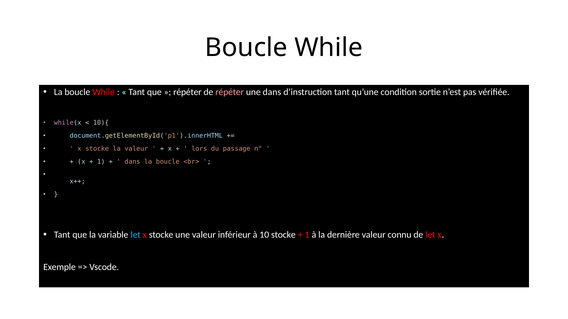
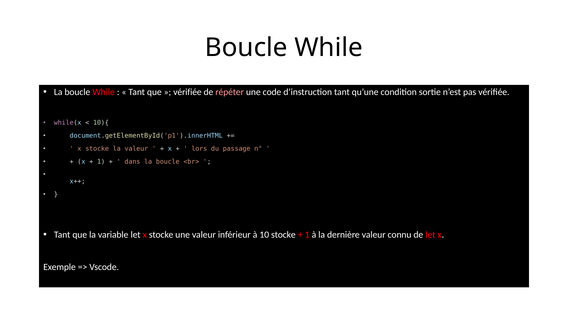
répéter: répéter -> vérifiée (187, 92)
une dans: dans -> code (272, 92)
let colour: light blue -> white (136, 235)
